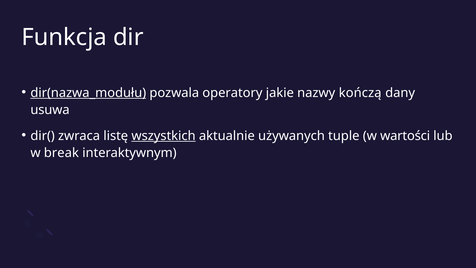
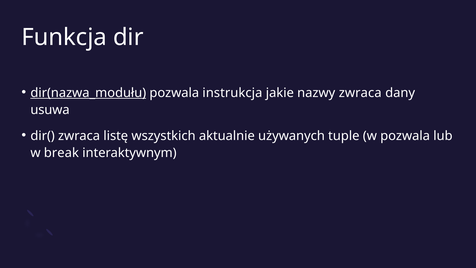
operatory: operatory -> instrukcja (232, 93)
nazwy kończą: kończą -> zwraca (360, 93)
wszystkich underline: present -> none (164, 136)
w wartości: wartości -> pozwala (405, 136)
